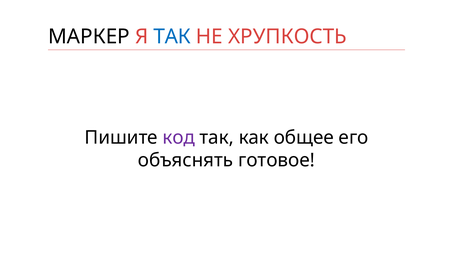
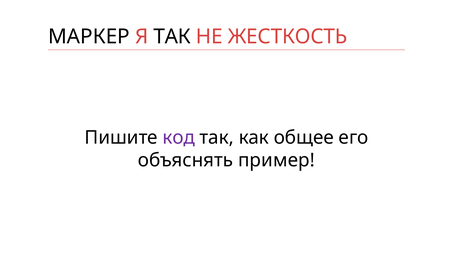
ТАК colour: blue -> black (172, 37)
ХРУПКОСТЬ: ХРУПКОСТЬ -> ЖЕСТКОСТЬ (288, 37)
готовое: готовое -> пример (276, 160)
